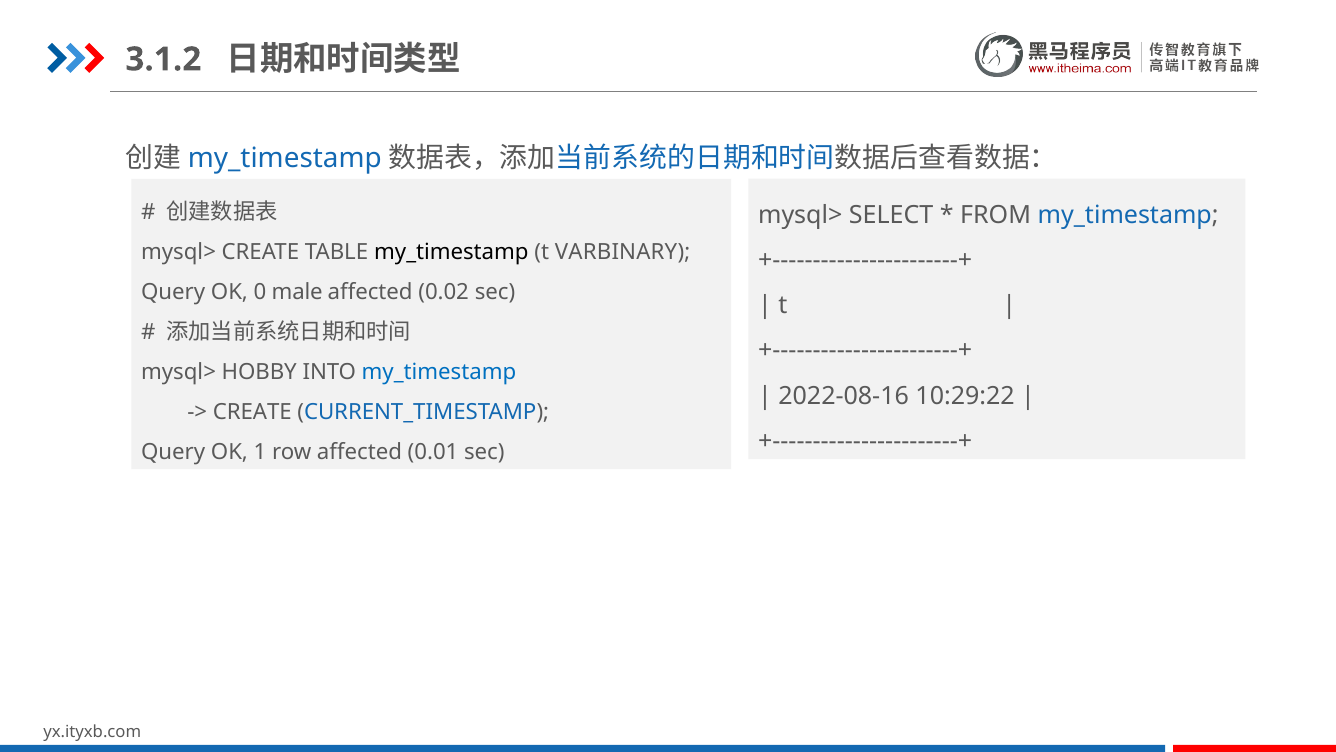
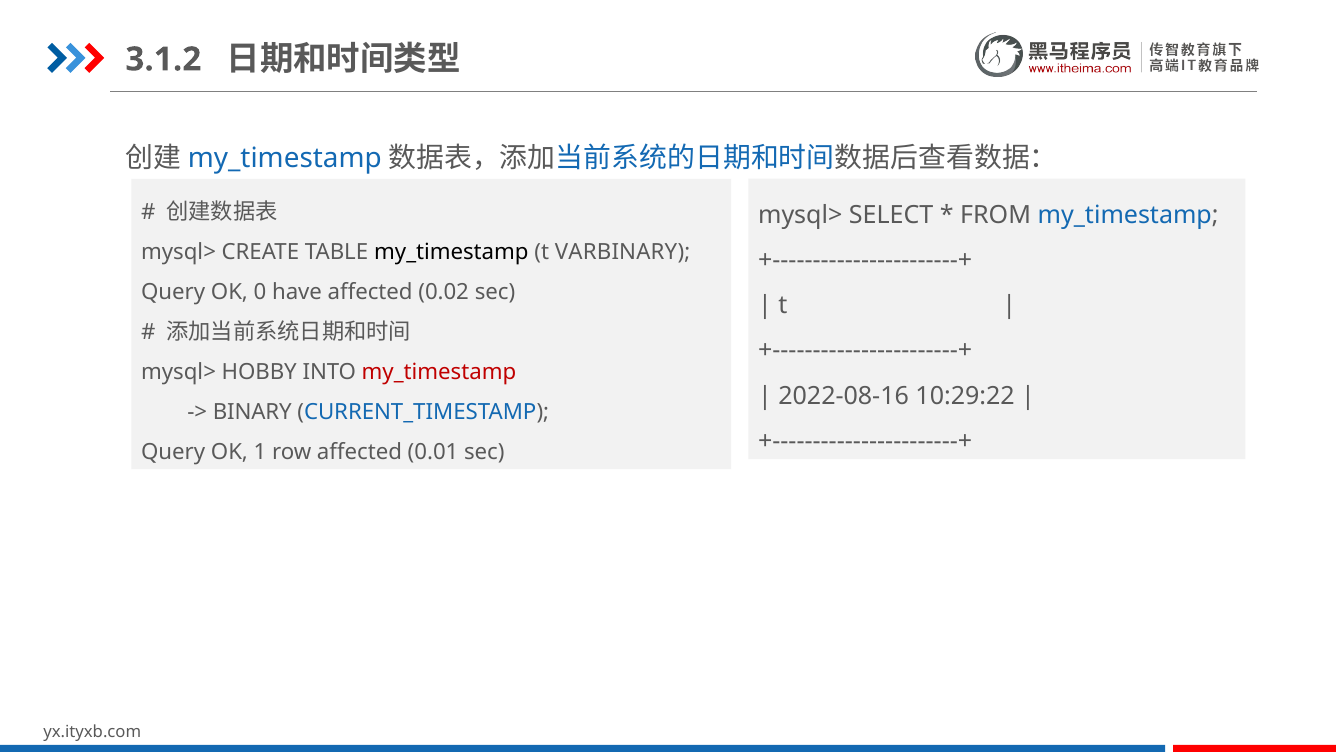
male: male -> have (297, 292)
my_timestamp colour: blue -> red (439, 372)
CREATE: CREATE -> BINARY (252, 412)
